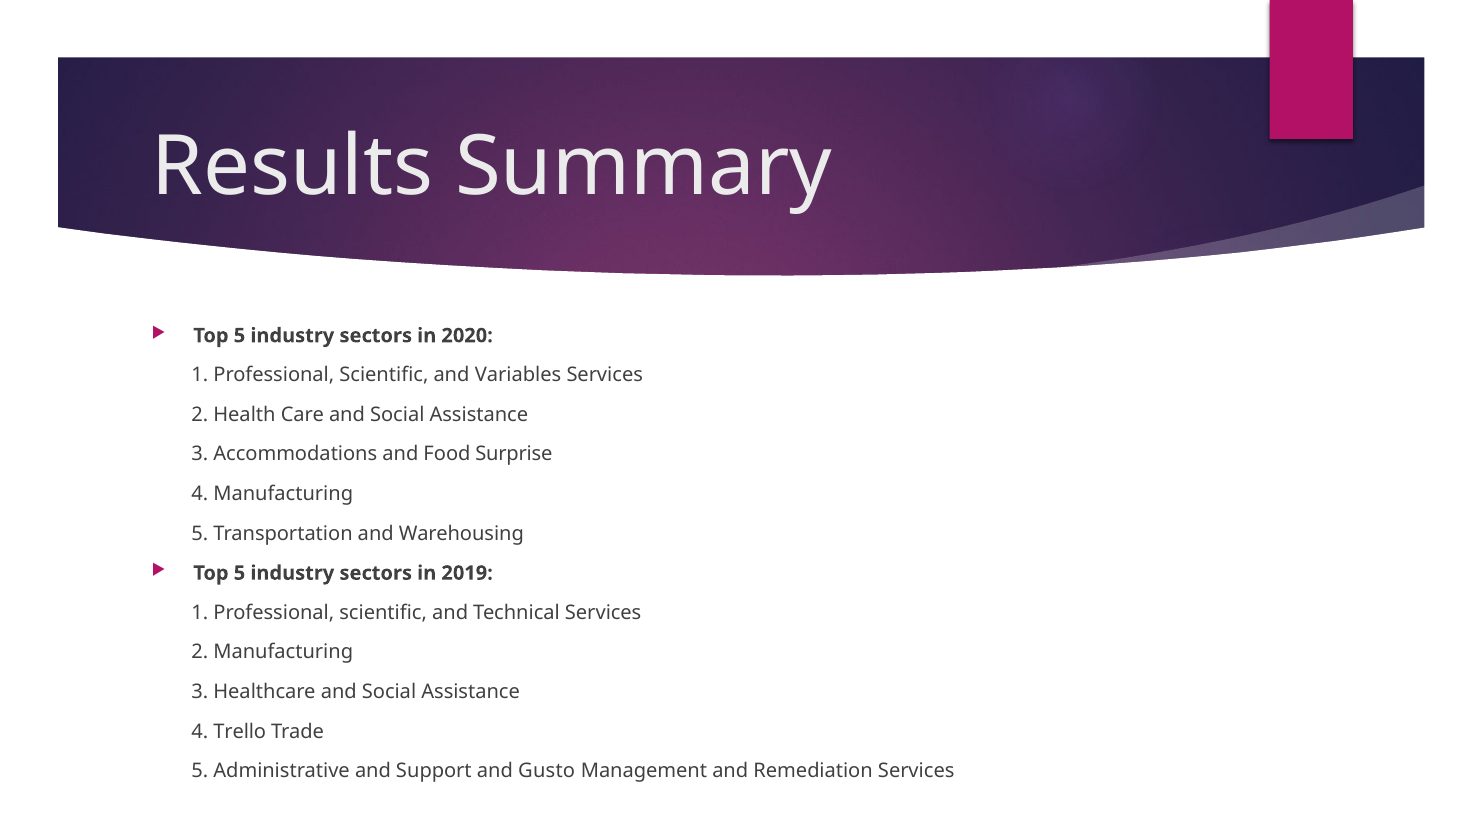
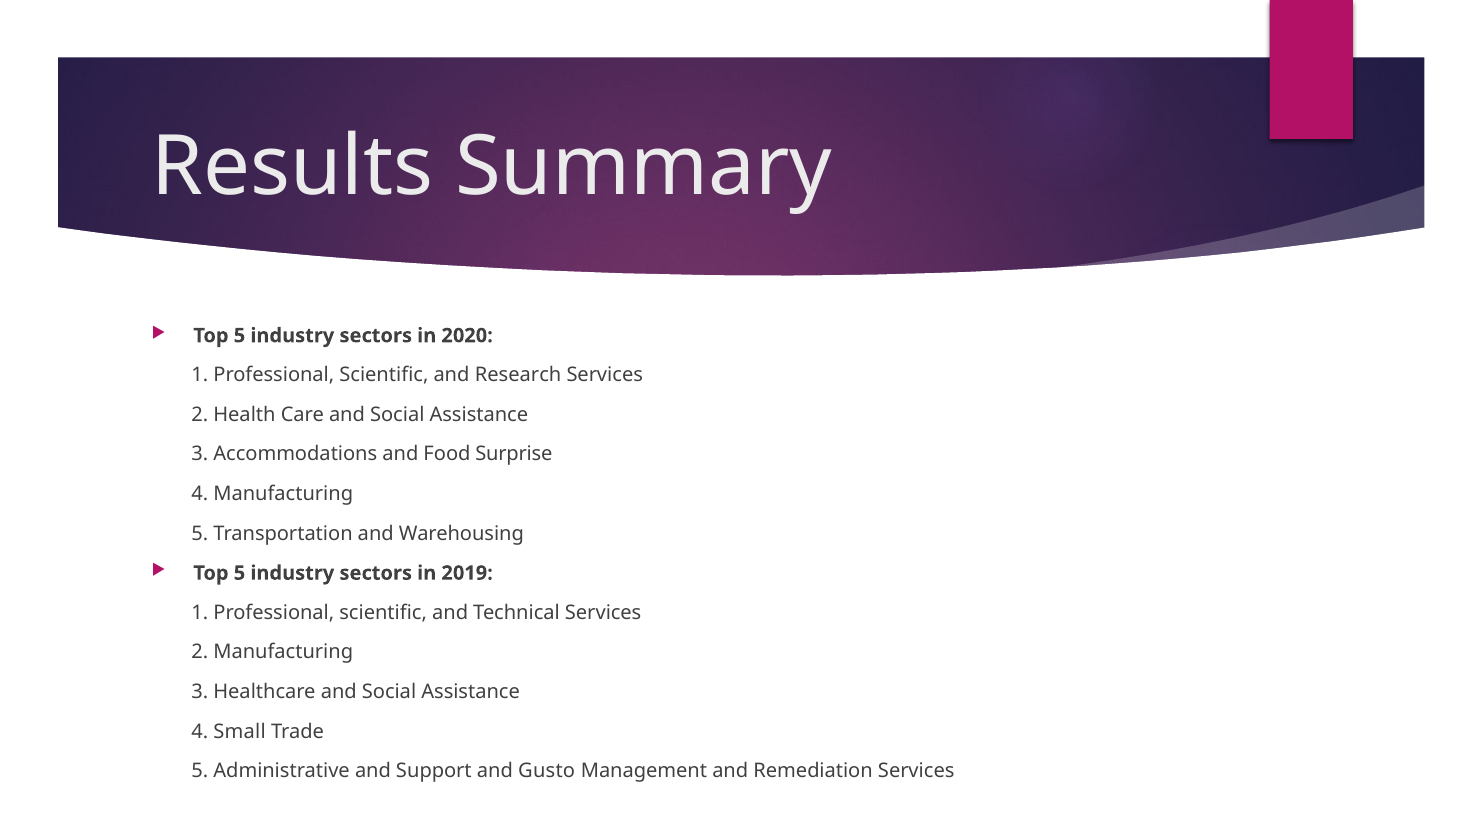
Variables: Variables -> Research (518, 375)
Trello: Trello -> Small (240, 732)
